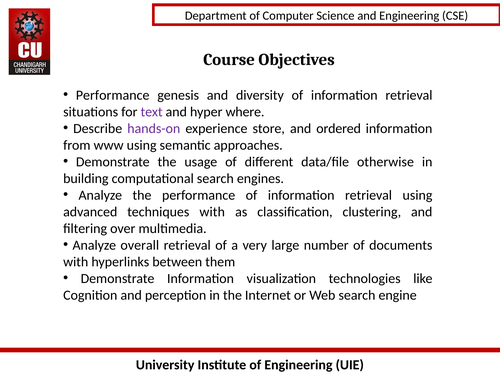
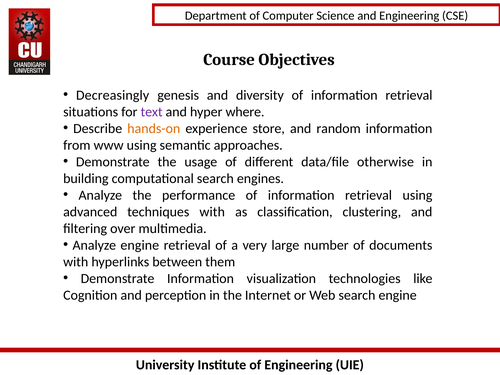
Performance: Performance -> Decreasingly (113, 95)
hands-on colour: purple -> orange (154, 128)
ordered: ordered -> random (339, 128)
Analyze overall: overall -> engine (140, 245)
